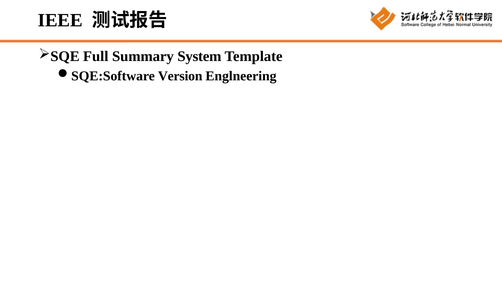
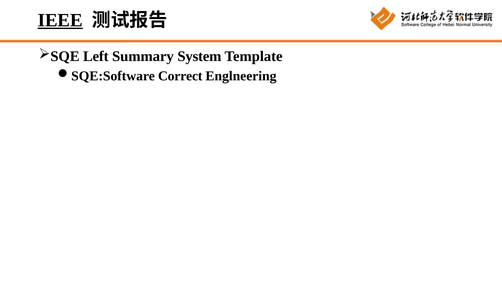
IEEE underline: none -> present (60, 20)
Full: Full -> Left (96, 57)
Version: Version -> Correct (180, 76)
